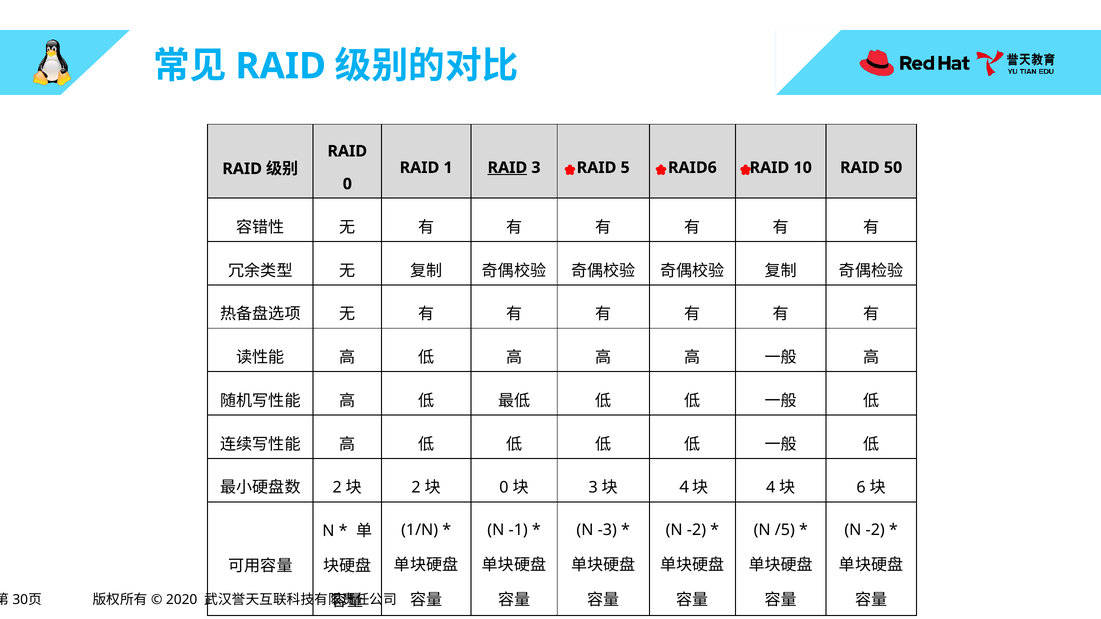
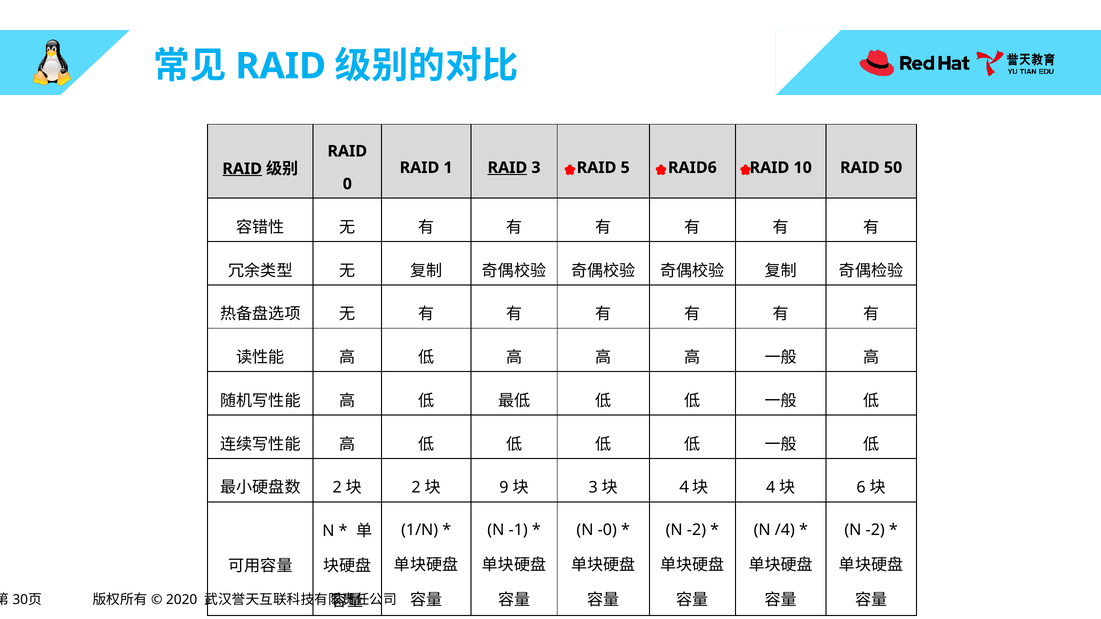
RAID underline: none -> present (242, 169)
0: 0 -> 9 (504, 488)
-3: -3 -> -0 (607, 530)
/5: /5 -> /4 (785, 530)
